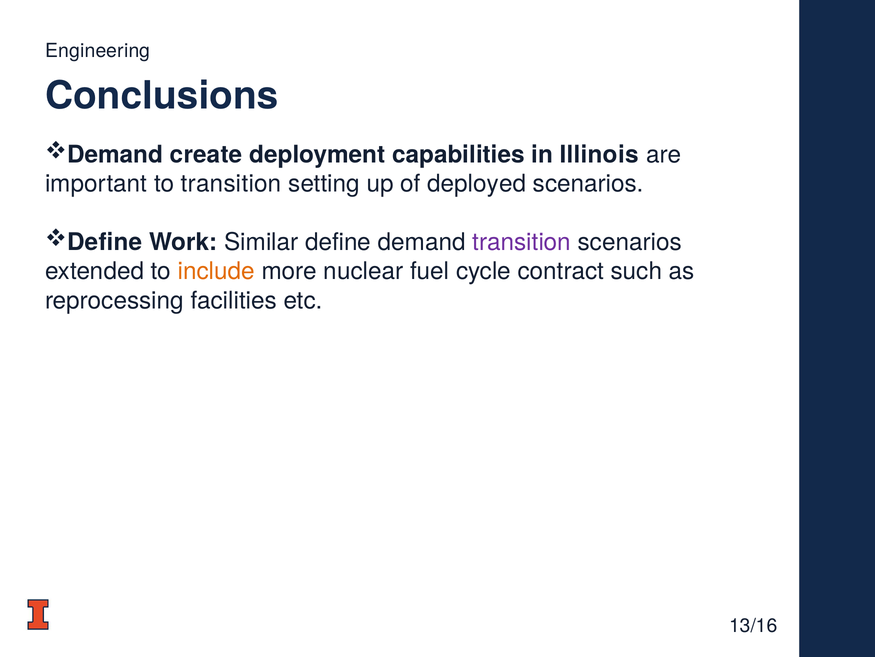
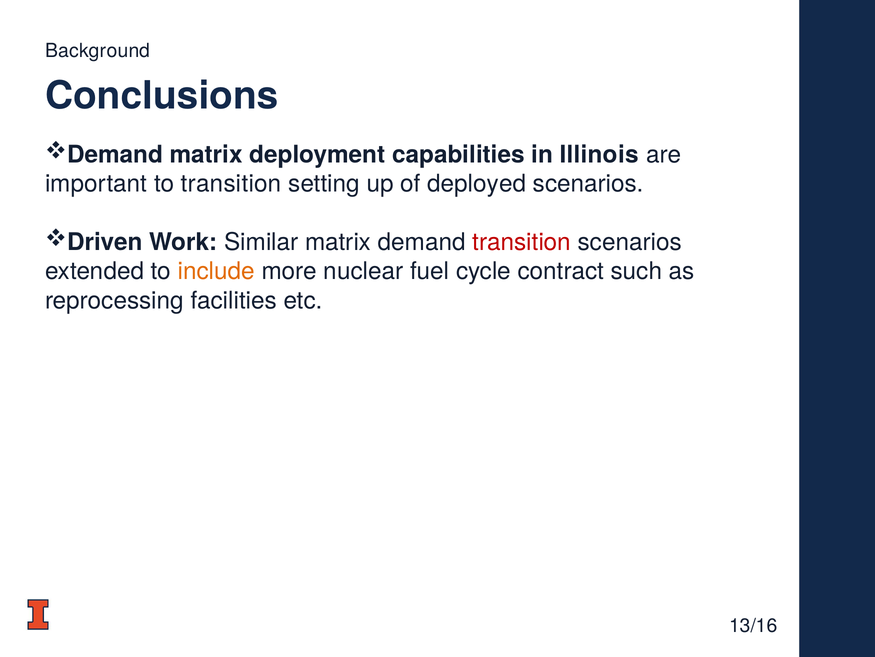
Engineering: Engineering -> Background (98, 51)
Demand create: create -> matrix (206, 154)
Define: Define -> Driven (105, 242)
Similar define: define -> matrix (338, 242)
transition colour: purple -> red (522, 242)
